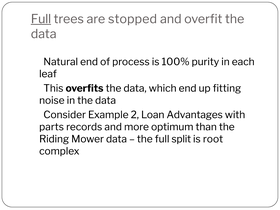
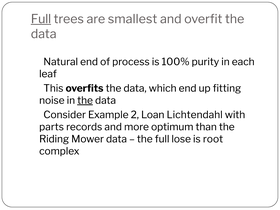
stopped: stopped -> smallest (133, 19)
the underline: none -> present (85, 100)
Advantages: Advantages -> Lichtendahl (195, 115)
split: split -> lose (181, 139)
